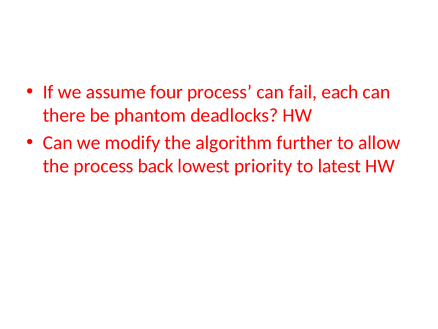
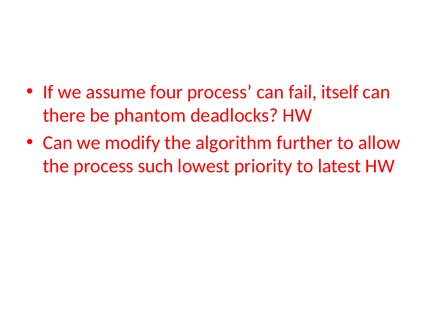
each: each -> itself (340, 92)
back: back -> such (156, 166)
